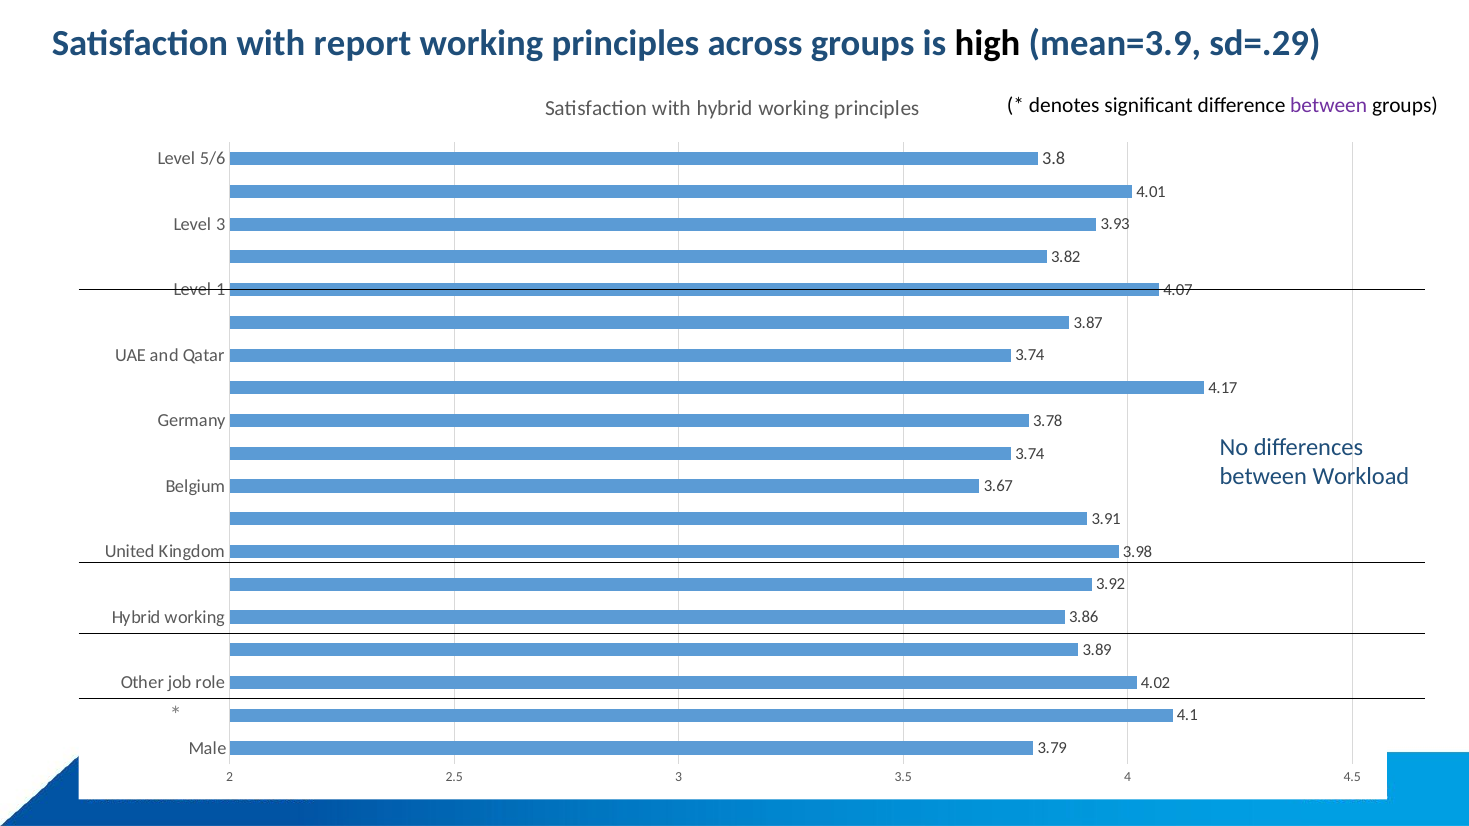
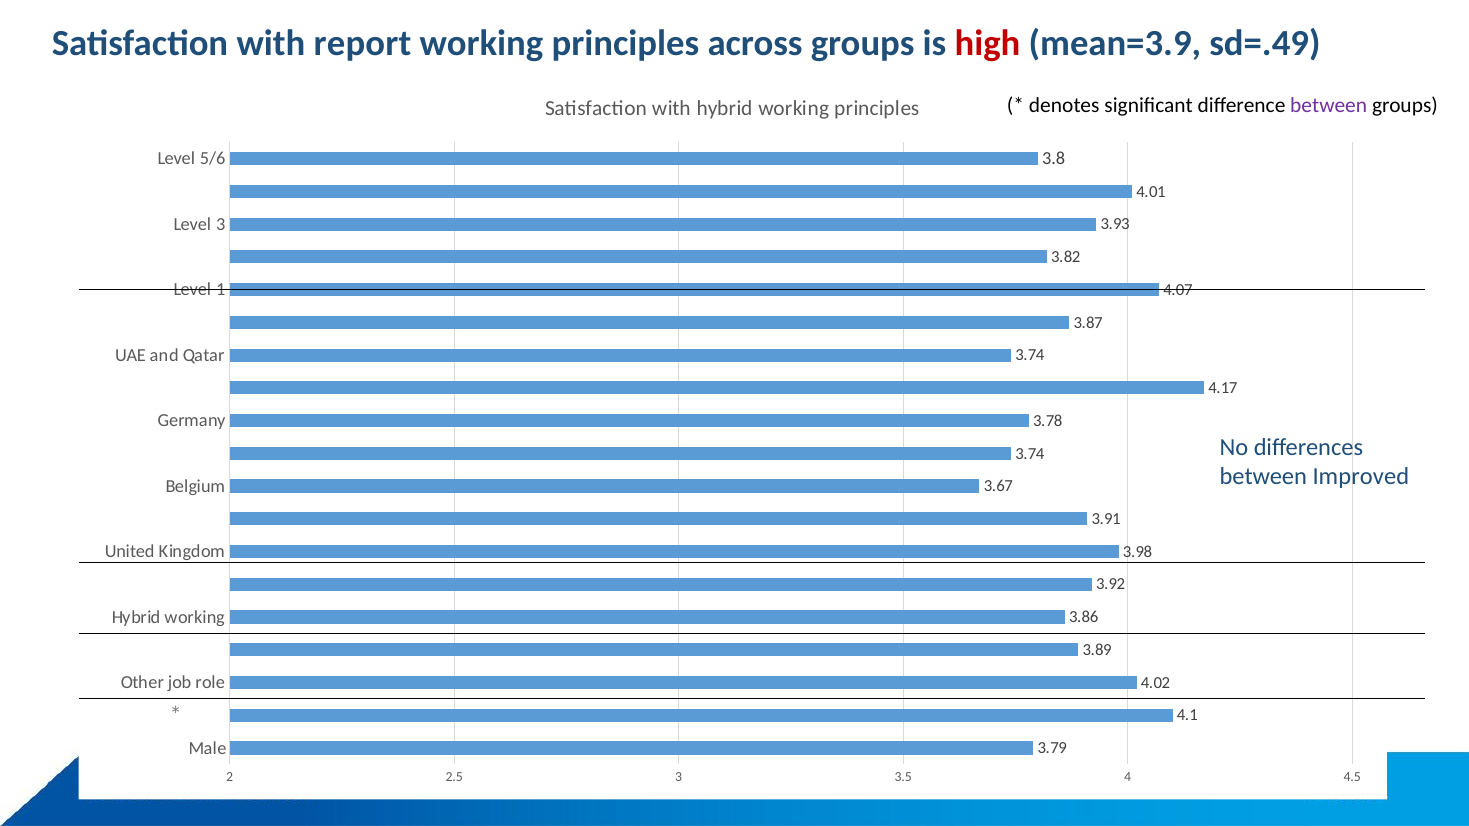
high colour: black -> red (988, 43)
sd=.29: sd=.29 -> sd=.49 (1265, 43)
Workload: Workload -> Improved (1361, 477)
